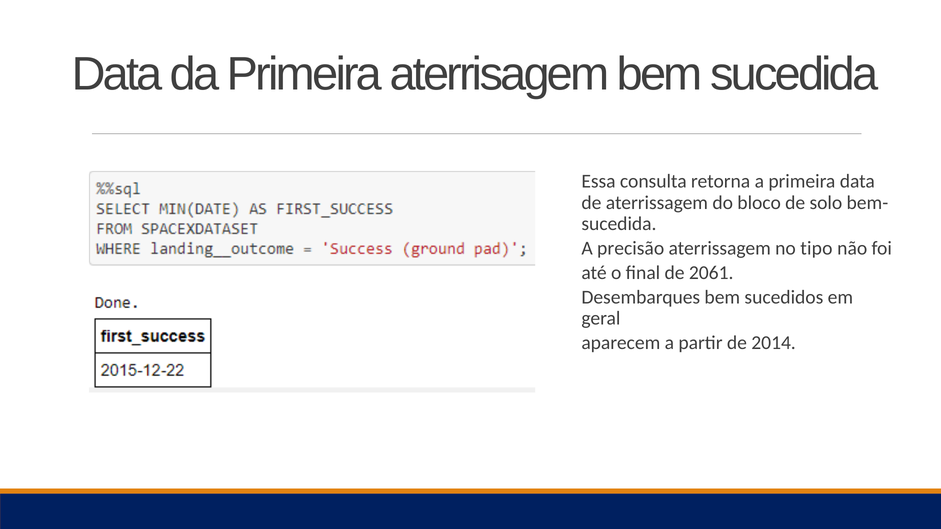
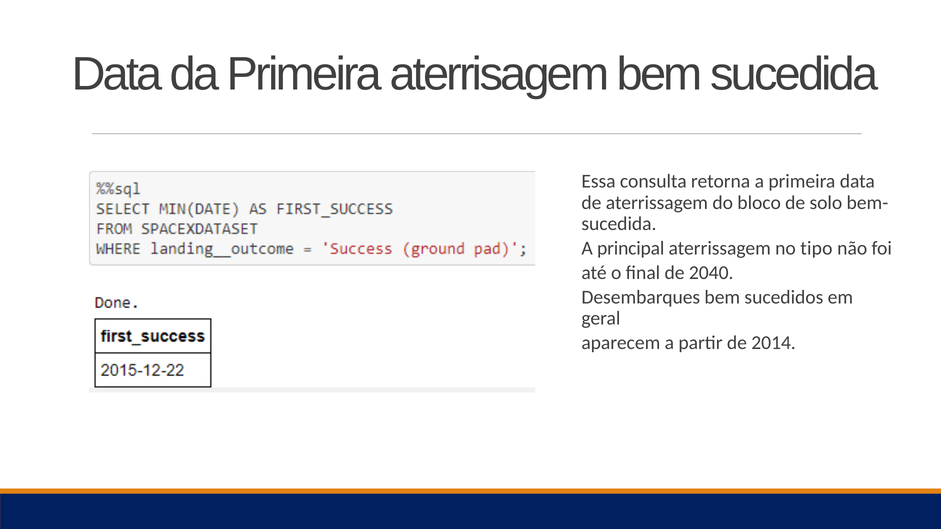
precisão: precisão -> principal (631, 248)
2061: 2061 -> 2040 (711, 273)
